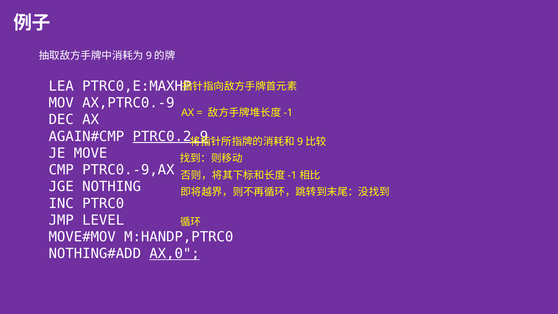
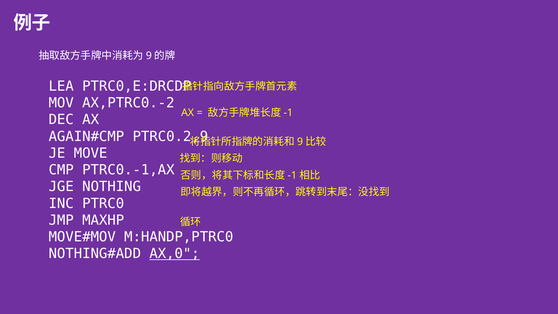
PTRC0,E:MAXHP: PTRC0,E:MAXHP -> PTRC0,E:DRCDP (137, 86)
AX,PTRC0.-9: AX,PTRC0.-9 -> AX,PTRC0.-2 (128, 103)
PTRC0.2,9 underline: present -> none (170, 136)
PTRC0.-9,AX: PTRC0.-9,AX -> PTRC0.-1,AX (128, 170)
LEVEL: LEVEL -> MAXHP (103, 220)
